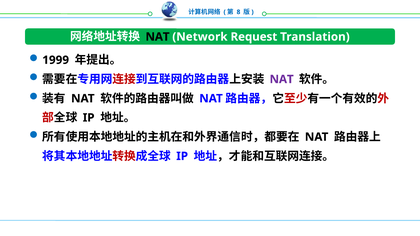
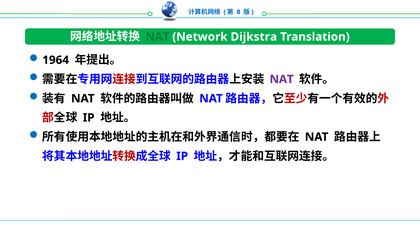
NAT colour: black -> green (158, 37)
Request: Request -> Dijkstra (254, 37)
1999: 1999 -> 1964 (56, 60)
